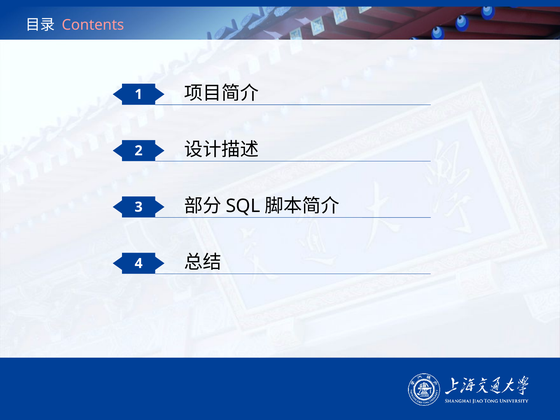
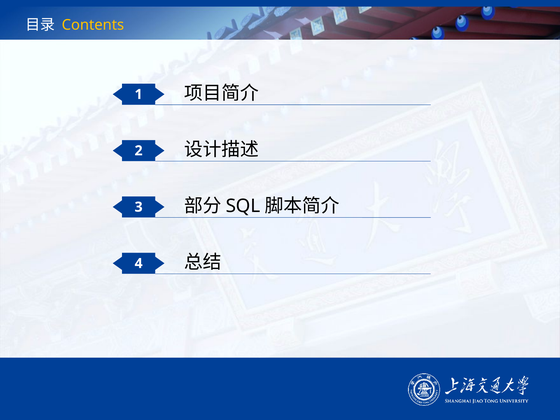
Contents colour: pink -> yellow (93, 25)
